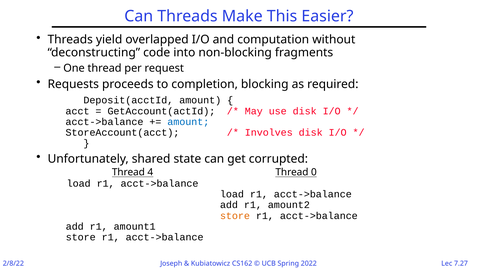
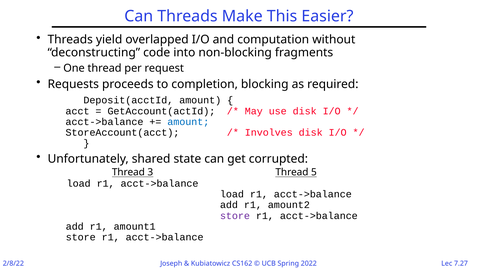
4: 4 -> 3 (150, 172)
0: 0 -> 5 (314, 172)
store colour: orange -> purple (235, 216)
